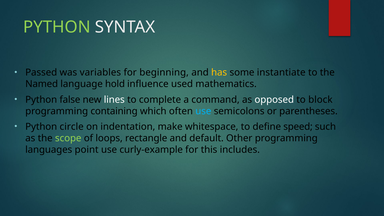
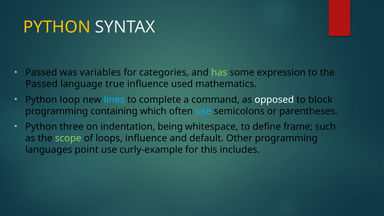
PYTHON colour: light green -> yellow (57, 27)
beginning: beginning -> categories (164, 73)
has colour: yellow -> light green (219, 73)
instantiate: instantiate -> expression (281, 73)
Named: Named -> Passed (42, 84)
hold: hold -> true (115, 84)
false: false -> loop (70, 100)
lines colour: white -> light blue (114, 100)
circle: circle -> three (72, 127)
make: make -> being (170, 127)
speed: speed -> frame (298, 127)
loops rectangle: rectangle -> influence (146, 138)
